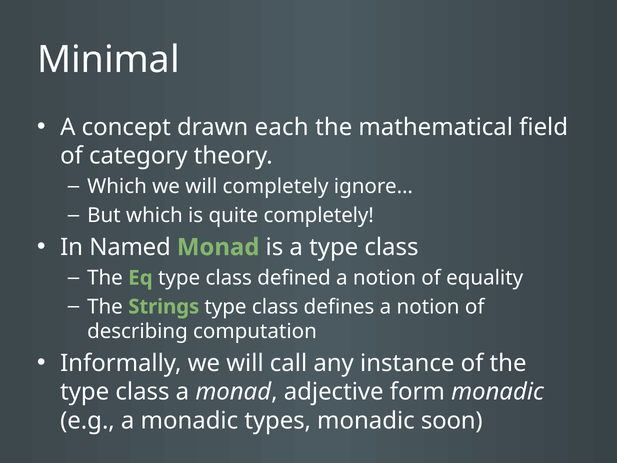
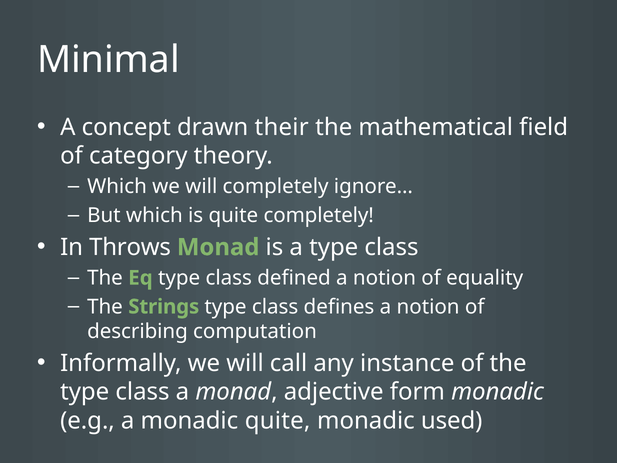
each: each -> their (282, 127)
Named: Named -> Throws (130, 247)
monadic types: types -> quite (278, 421)
soon: soon -> used (452, 421)
